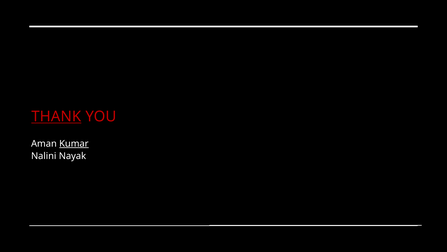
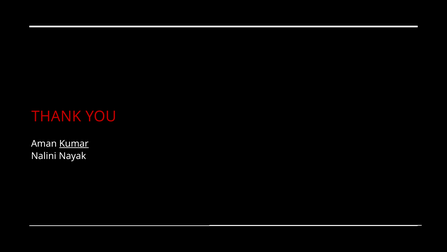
THANK underline: present -> none (56, 116)
